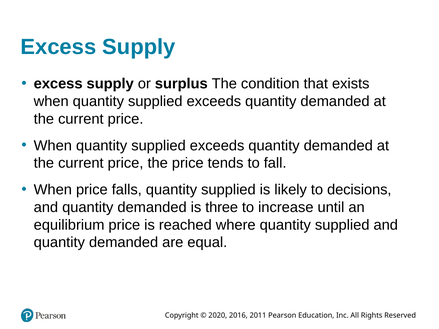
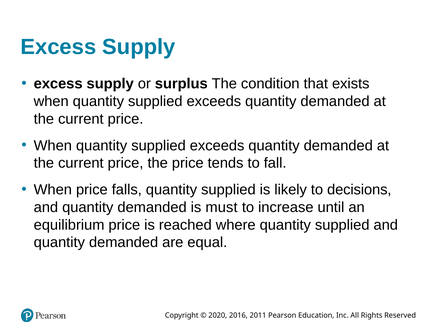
three: three -> must (222, 207)
